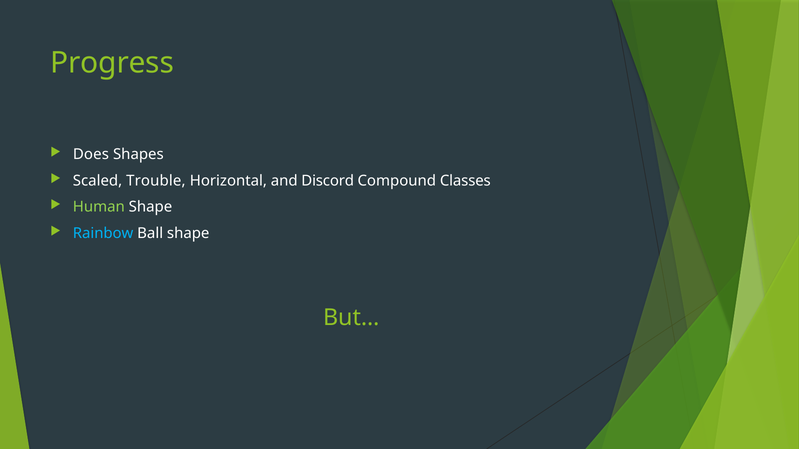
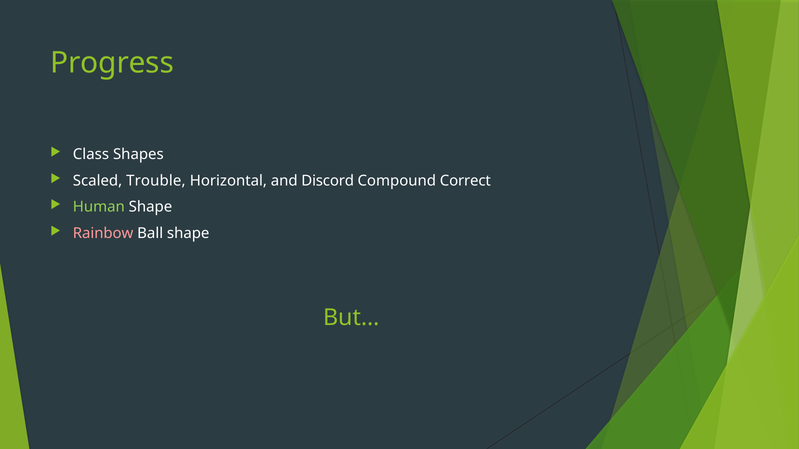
Does: Does -> Class (91, 155)
Classes: Classes -> Correct (465, 181)
Rainbow colour: light blue -> pink (103, 234)
